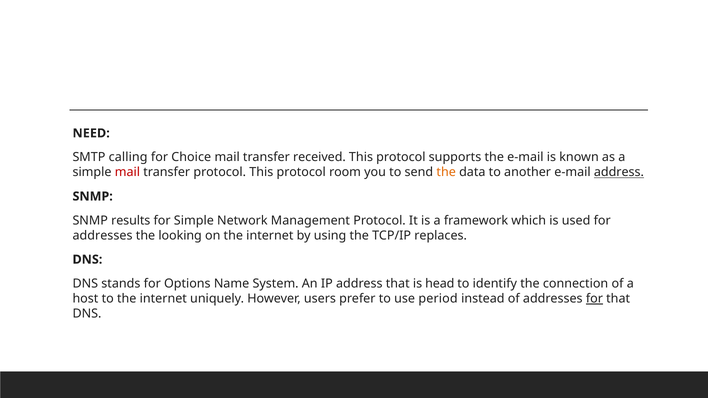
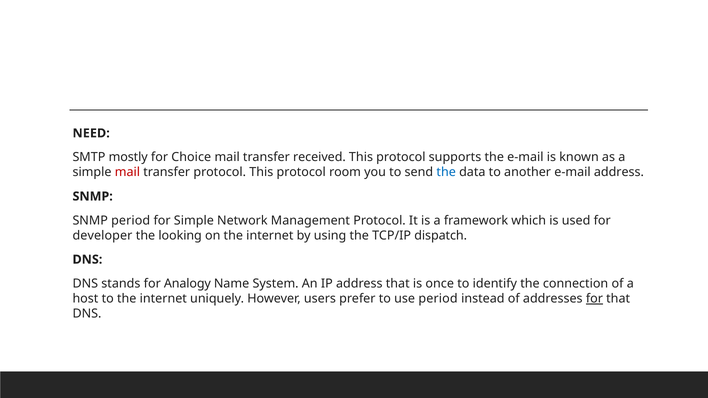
calling: calling -> mostly (128, 157)
the colour: orange -> blue (446, 172)
address underline: present -> none (619, 172)
SNMP results: results -> period (131, 221)
addresses: addresses -> developer (102, 236)
replaces: replaces -> dispatch (441, 236)
Options: Options -> Analogy (187, 284)
head: head -> once (440, 284)
